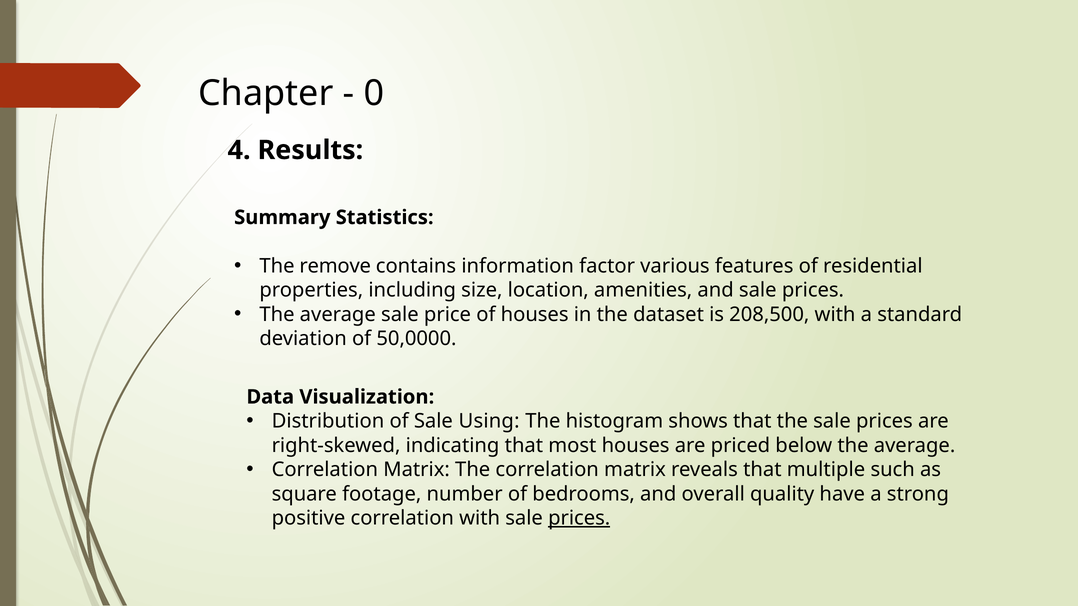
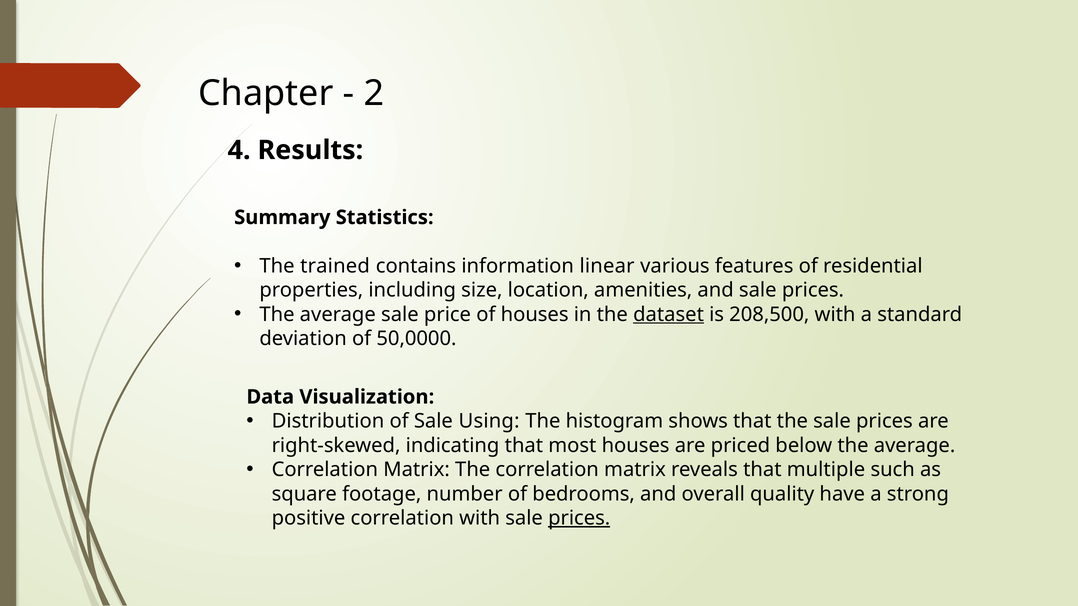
0: 0 -> 2 (374, 93)
remove: remove -> trained (335, 266)
factor: factor -> linear (607, 266)
dataset underline: none -> present (669, 315)
